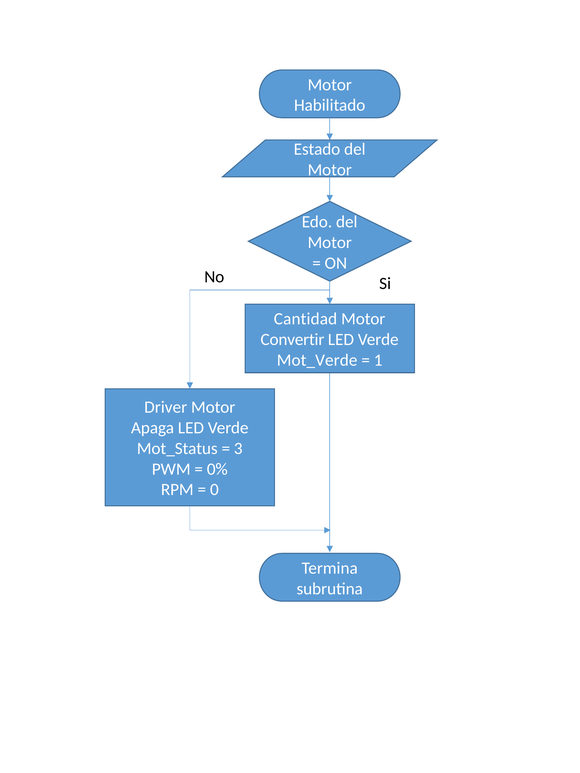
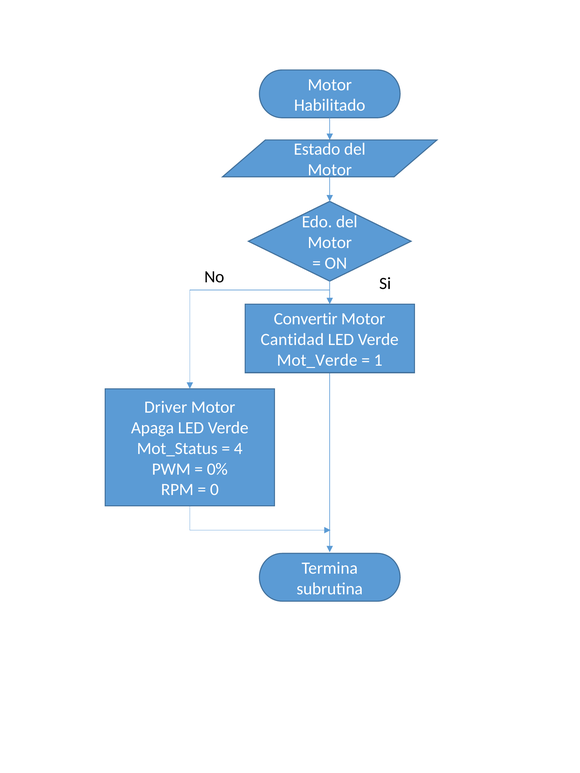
Cantidad: Cantidad -> Convertir (306, 319)
Convertir: Convertir -> Cantidad (292, 340)
3: 3 -> 4 (238, 449)
